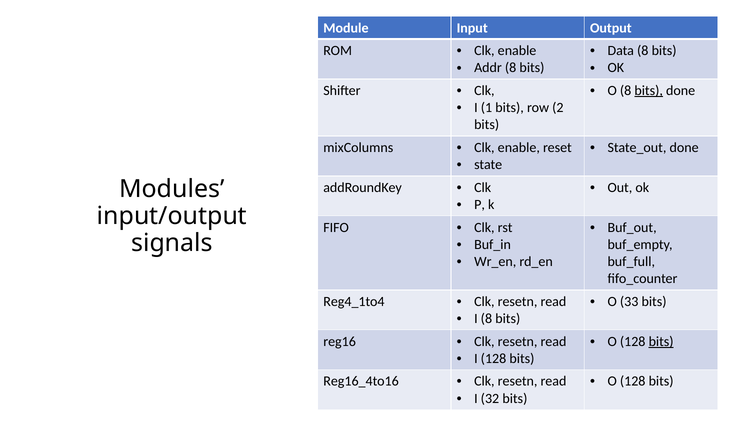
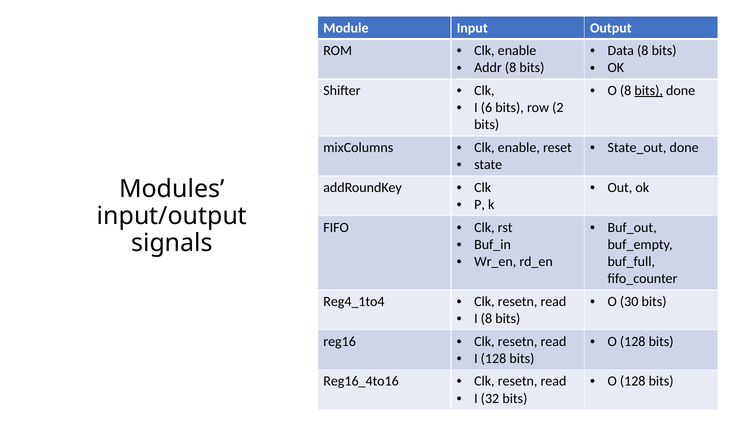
1: 1 -> 6 (487, 108)
33: 33 -> 30 (629, 301)
bits underline: present -> none (661, 341)
